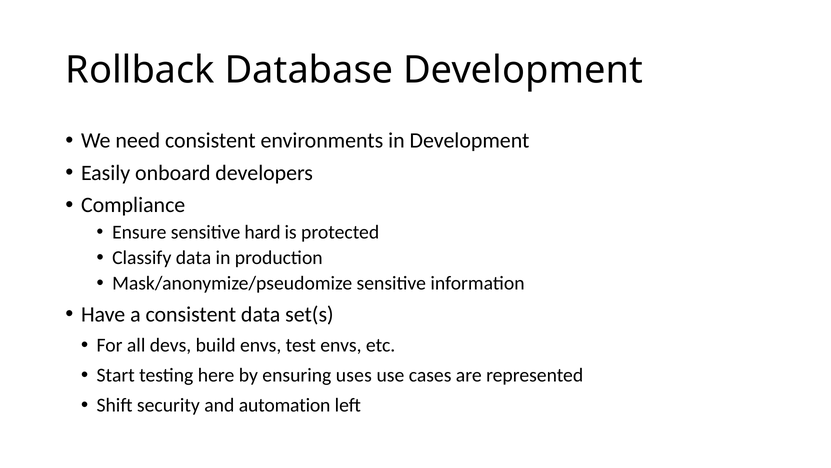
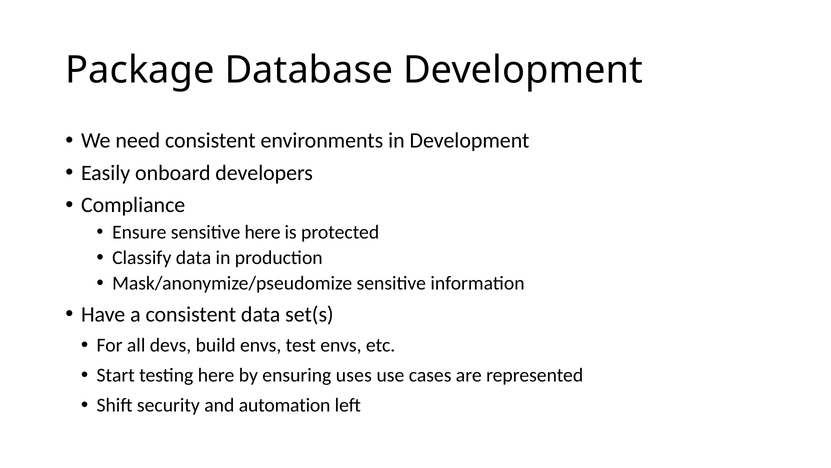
Rollback: Rollback -> Package (140, 70)
sensitive hard: hard -> here (263, 232)
